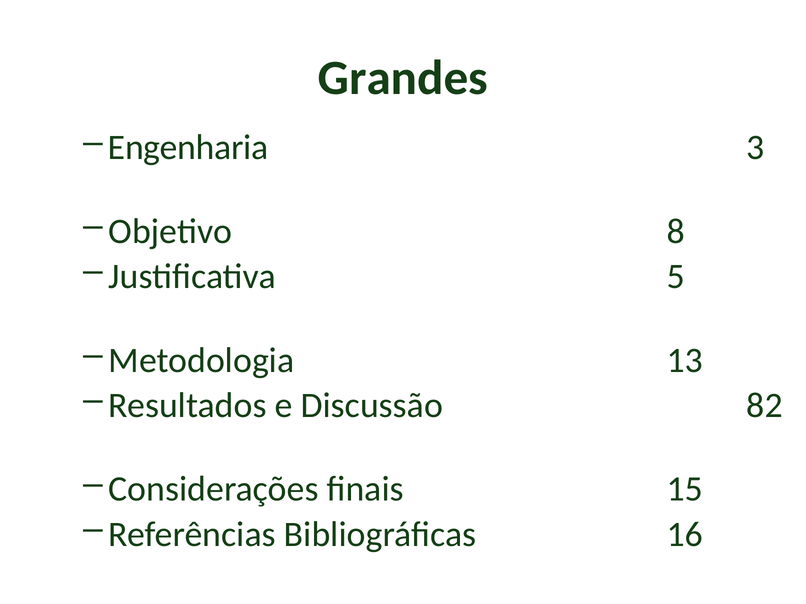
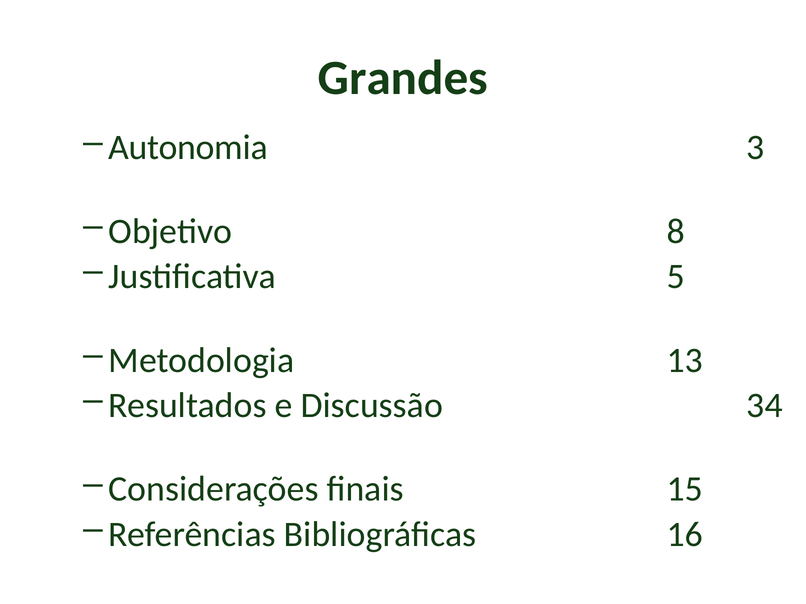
Engenharia: Engenharia -> Autonomia (188, 148)
82: 82 -> 34 (765, 406)
